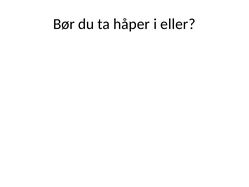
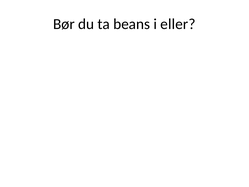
håper: håper -> beans (132, 24)
